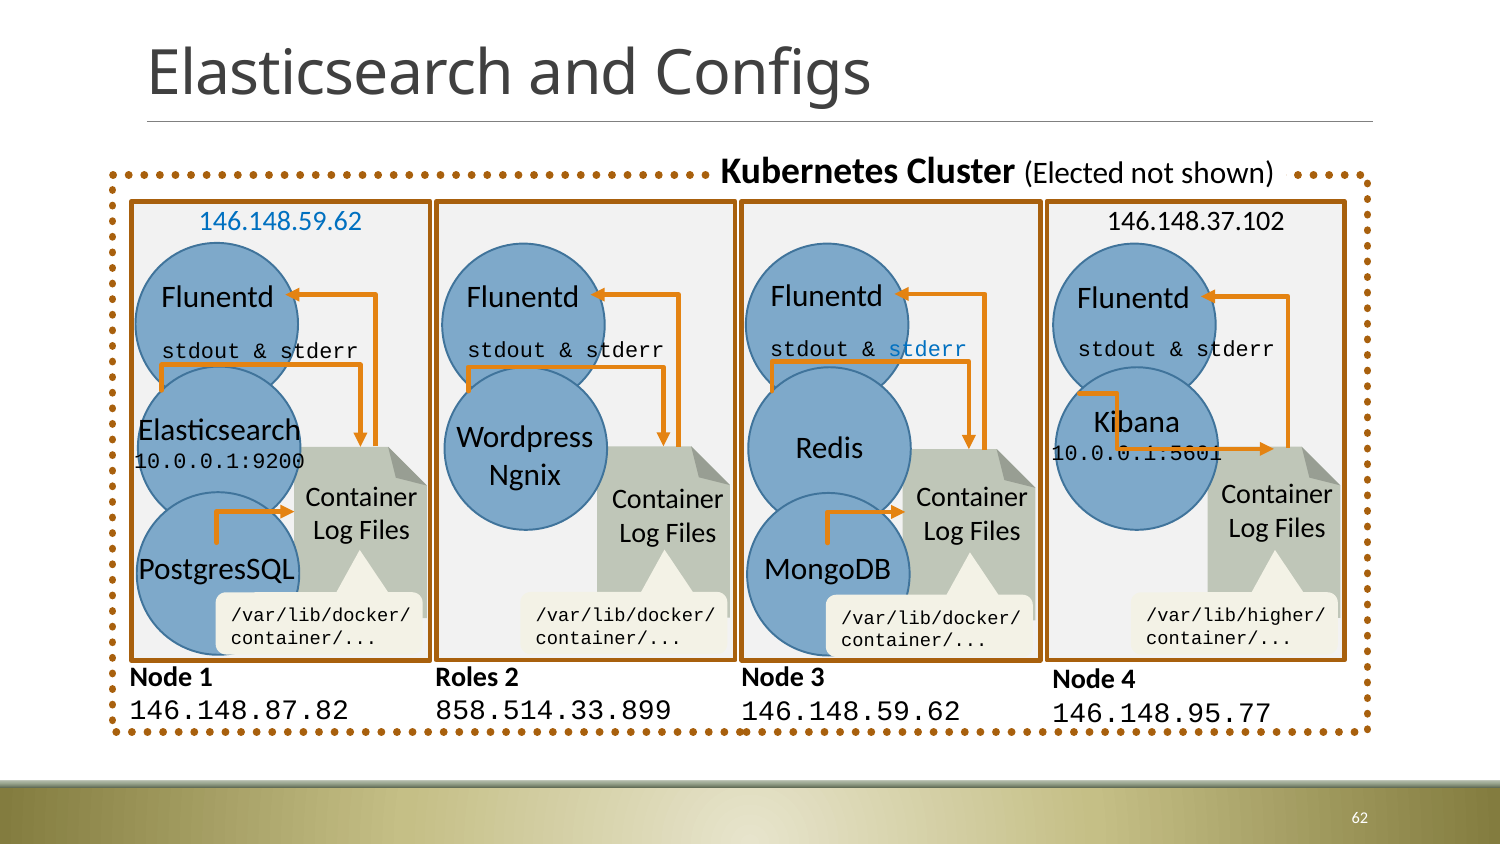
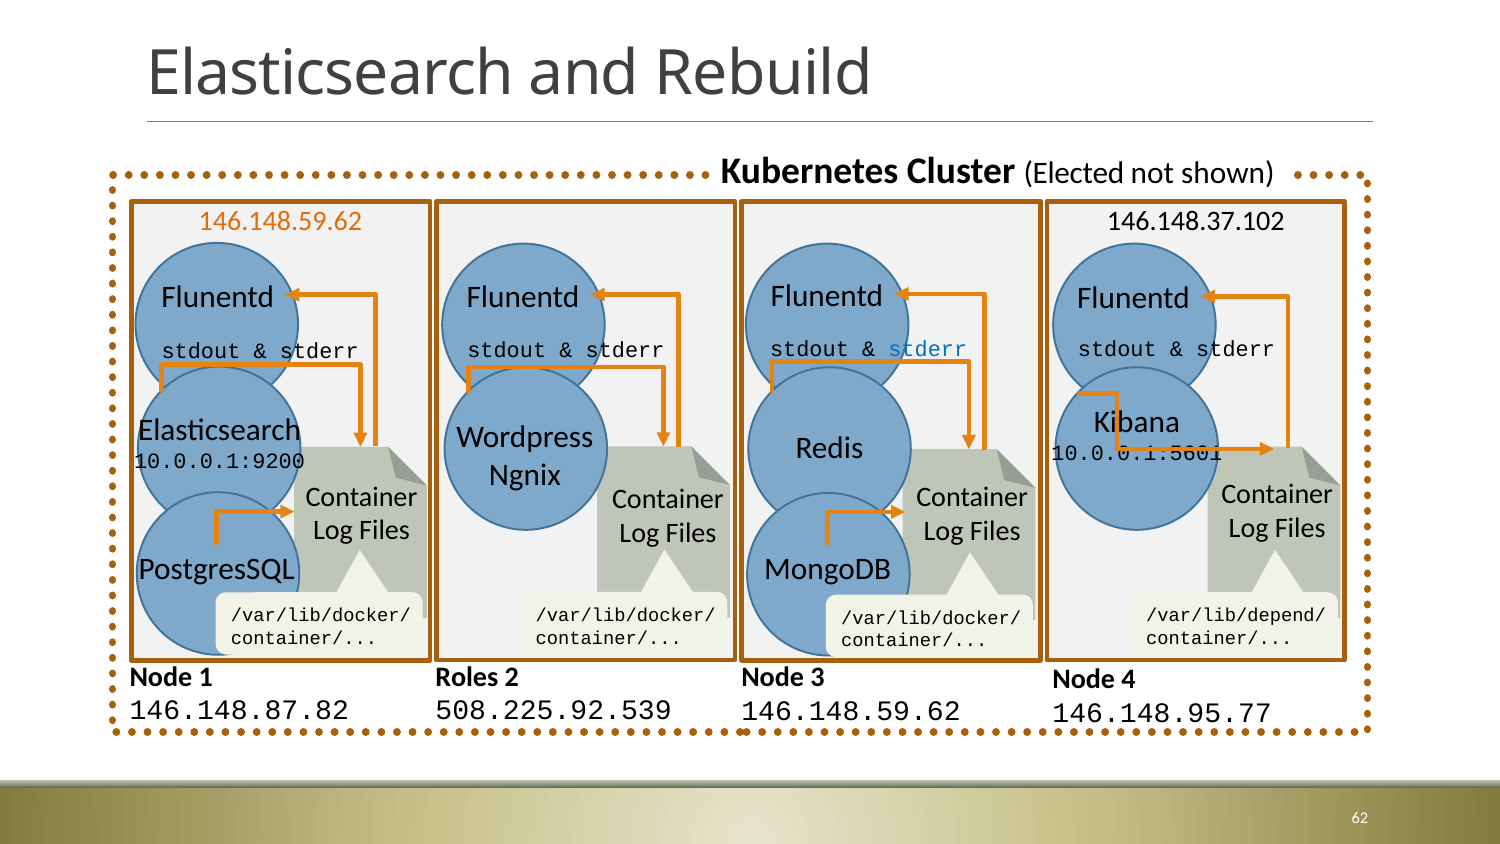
Configs: Configs -> Rebuild (763, 73)
146.148.59.62 colour: blue -> orange (280, 221)
/var/lib/higher/: /var/lib/higher/ -> /var/lib/depend/ (1236, 616)
858.514.33.899: 858.514.33.899 -> 508.225.92.539 (554, 710)
